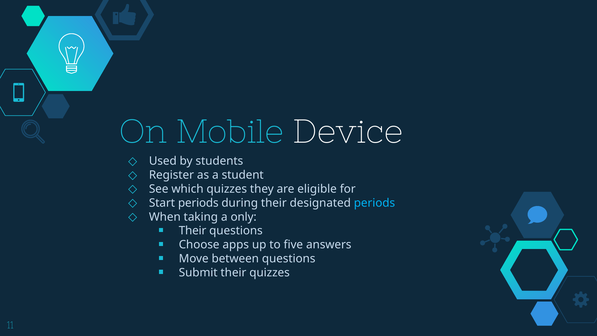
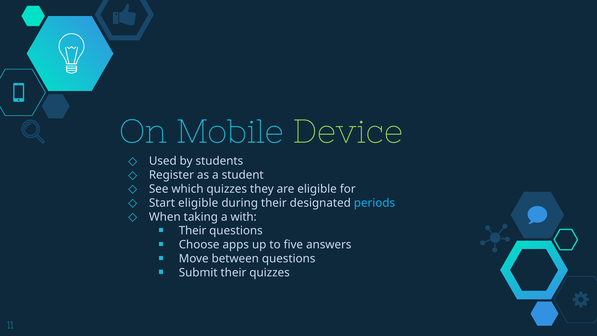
Device colour: white -> light green (348, 132)
Start periods: periods -> eligible (198, 203)
only: only -> with (244, 217)
